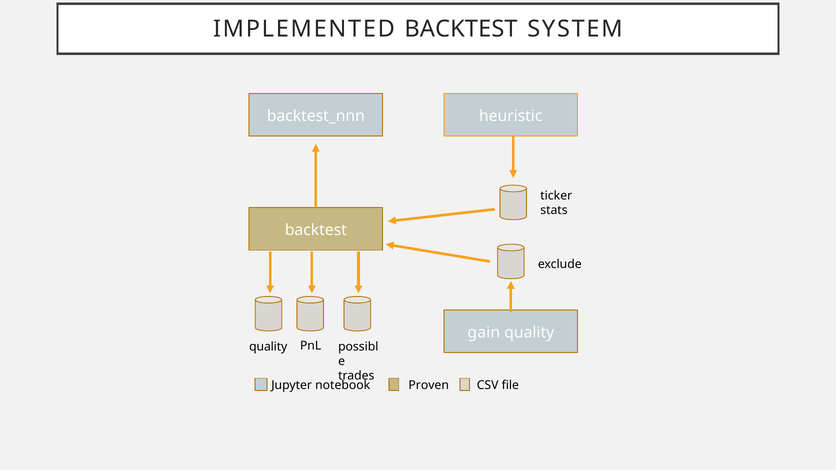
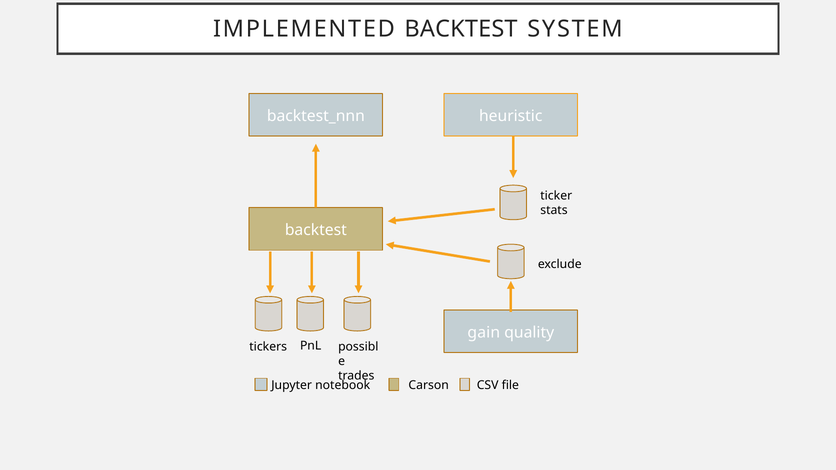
quality: quality -> tickers (268, 347)
Proven: Proven -> Carson (429, 385)
